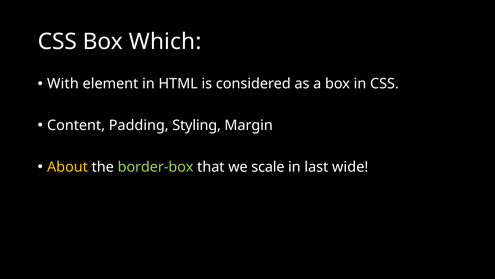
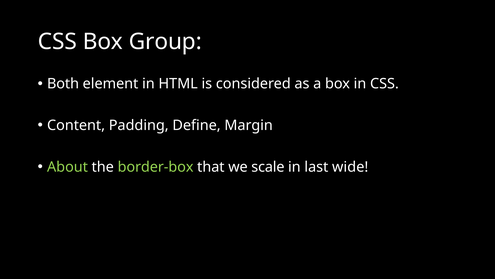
Which: Which -> Group (165, 42)
With: With -> Both (63, 84)
Styling: Styling -> Define (197, 125)
About colour: yellow -> light green (67, 167)
